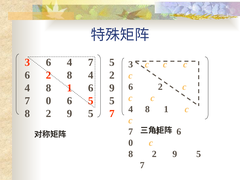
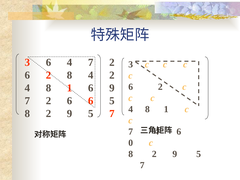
4 7 5: 5 -> 2 (112, 62)
0: 0 -> 2 (49, 101)
6 5: 5 -> 6 (91, 101)
